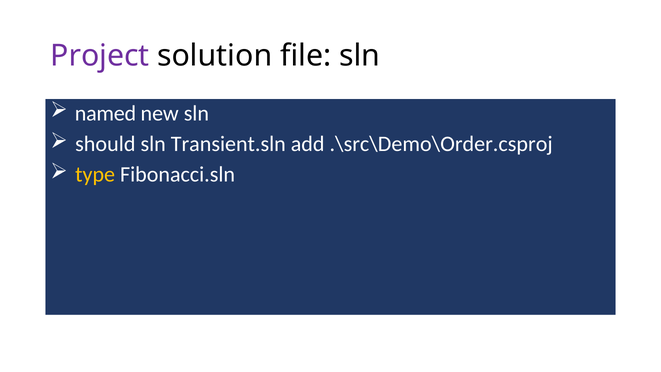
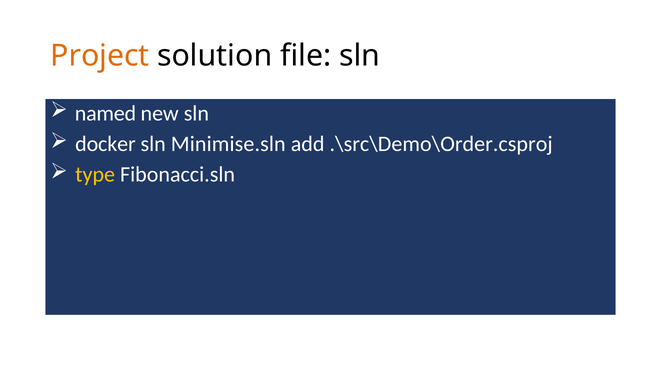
Project colour: purple -> orange (100, 56)
should: should -> docker (105, 144)
Transient.sln: Transient.sln -> Minimise.sln (228, 144)
